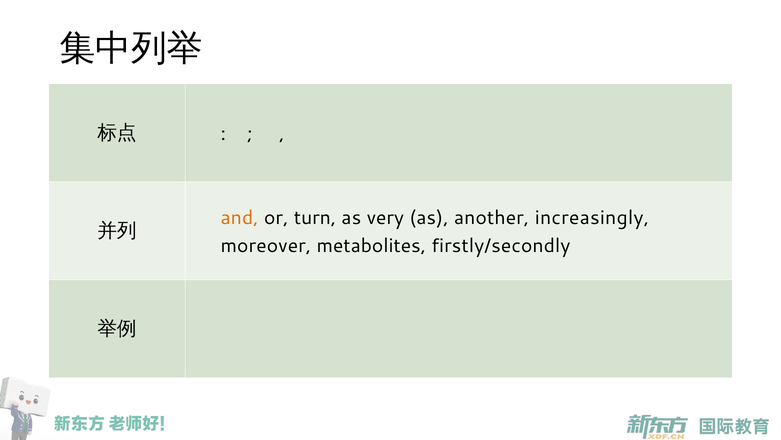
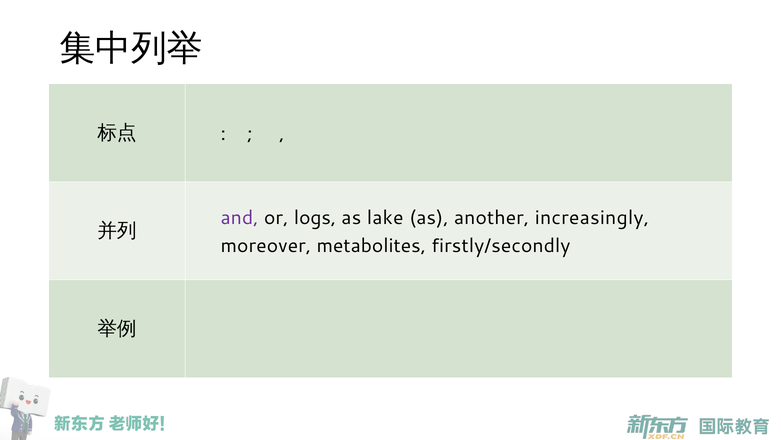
and colour: orange -> purple (240, 218)
turn: turn -> logs (315, 218)
very: very -> lake (385, 218)
